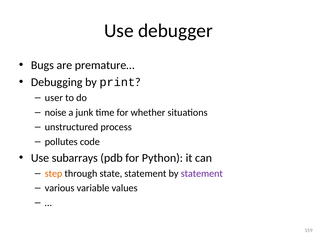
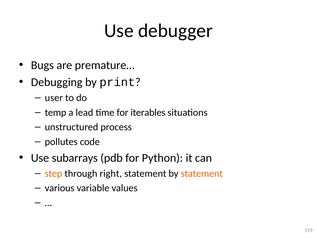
noise: noise -> temp (56, 112)
junk: junk -> lead (84, 112)
whether: whether -> iterables (148, 112)
state: state -> right (111, 173)
statement colour: purple -> orange (202, 173)
